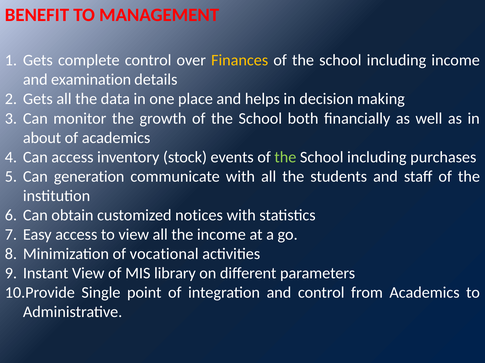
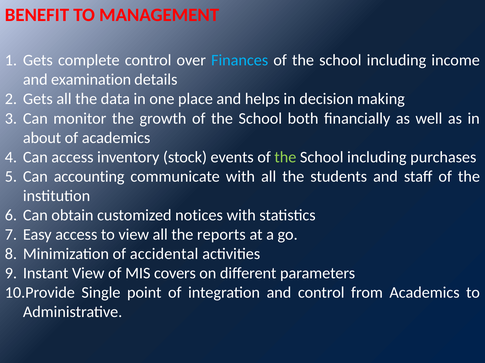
Finances colour: yellow -> light blue (240, 60)
generation: generation -> accounting (89, 177)
the income: income -> reports (221, 235)
vocational: vocational -> accidental (164, 254)
library: library -> covers (175, 274)
